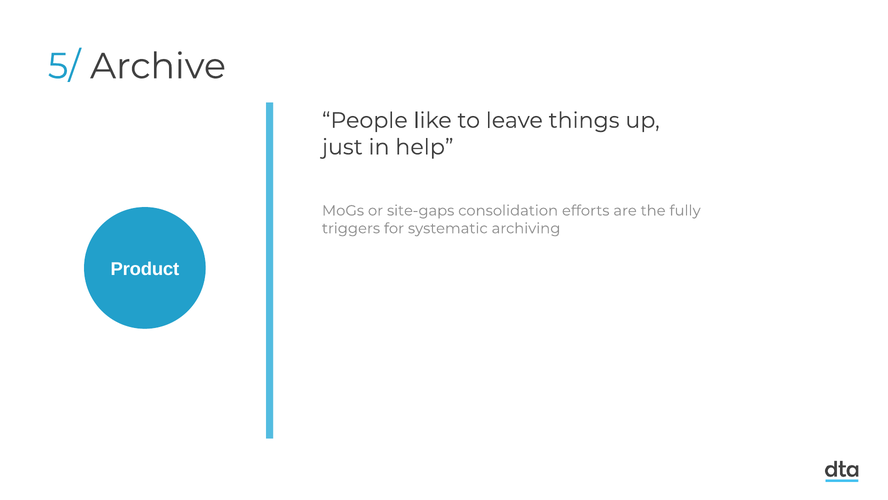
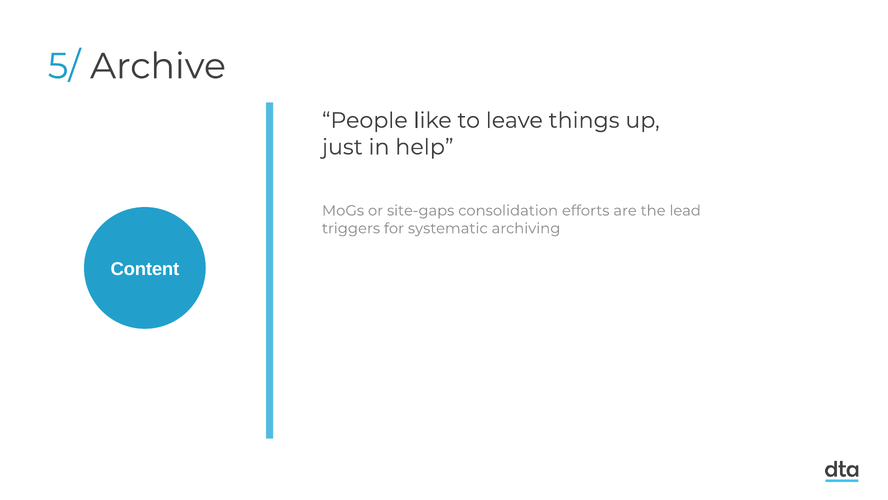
fully: fully -> lead (685, 210)
Product: Product -> Content (145, 269)
